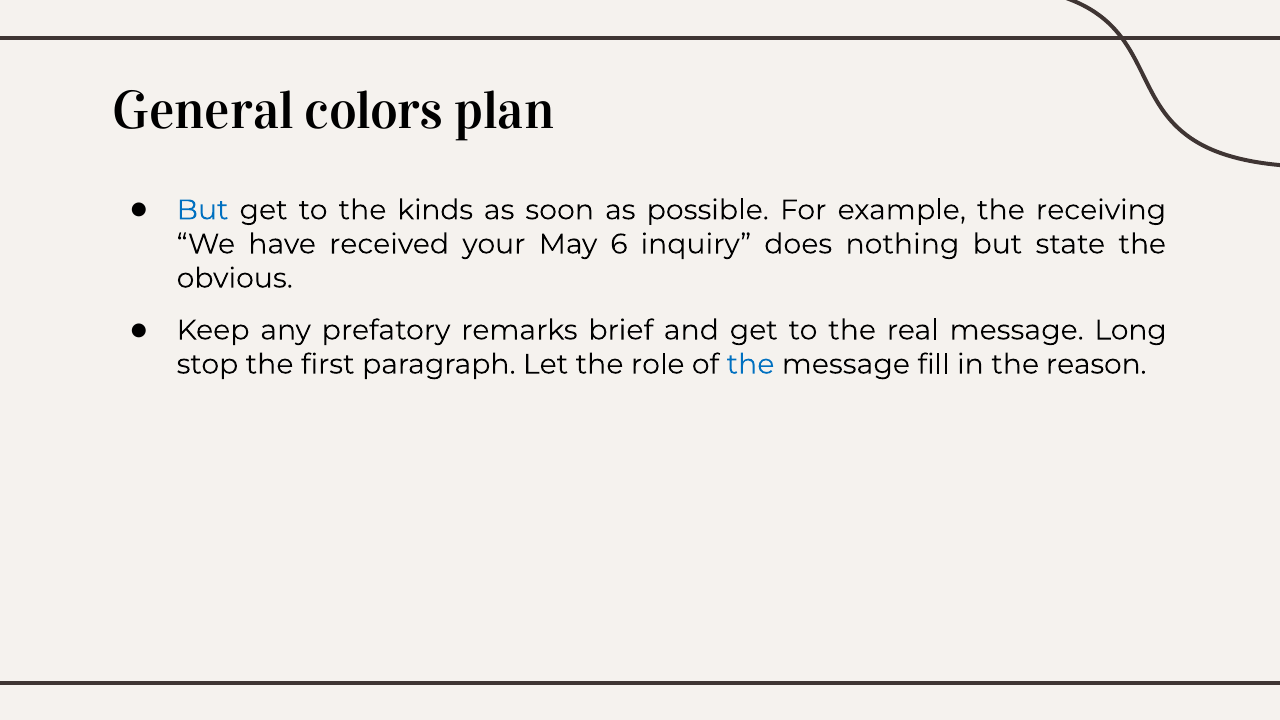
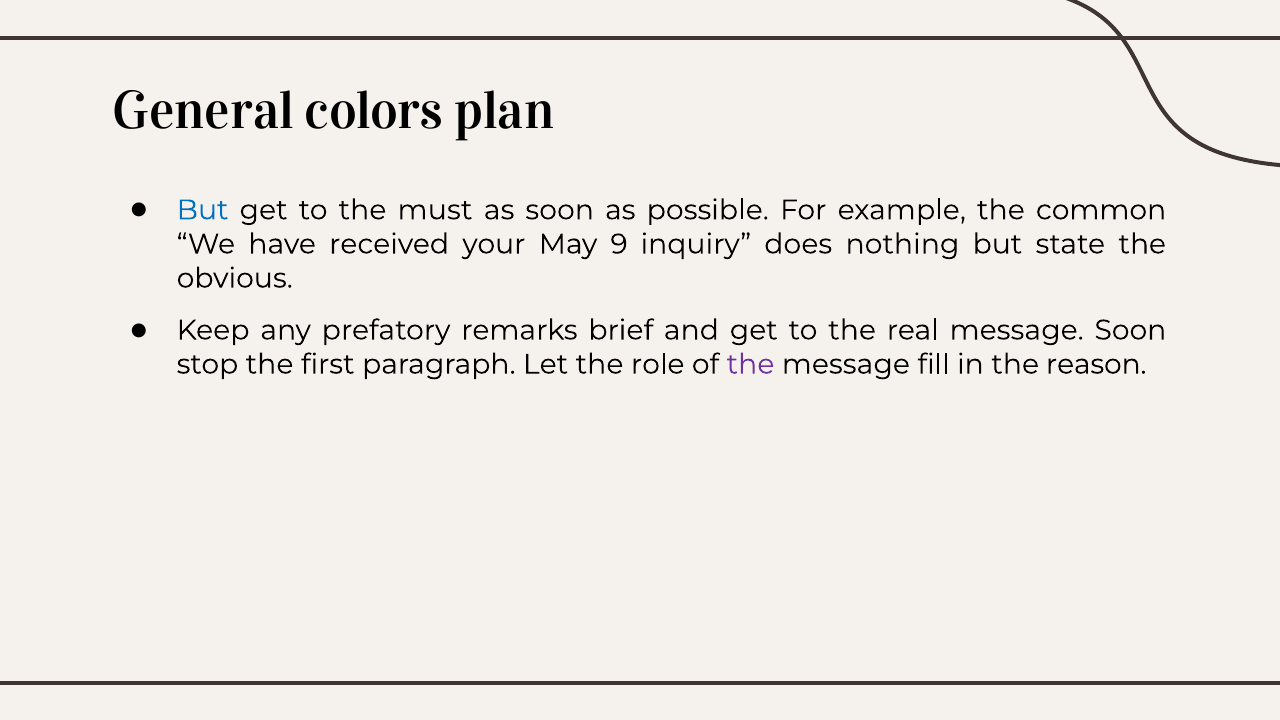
kinds: kinds -> must (435, 210)
receiving: receiving -> common (1101, 210)
6: 6 -> 9 (619, 244)
message Long: Long -> Soon (1130, 330)
the colour: blue -> purple (751, 364)
